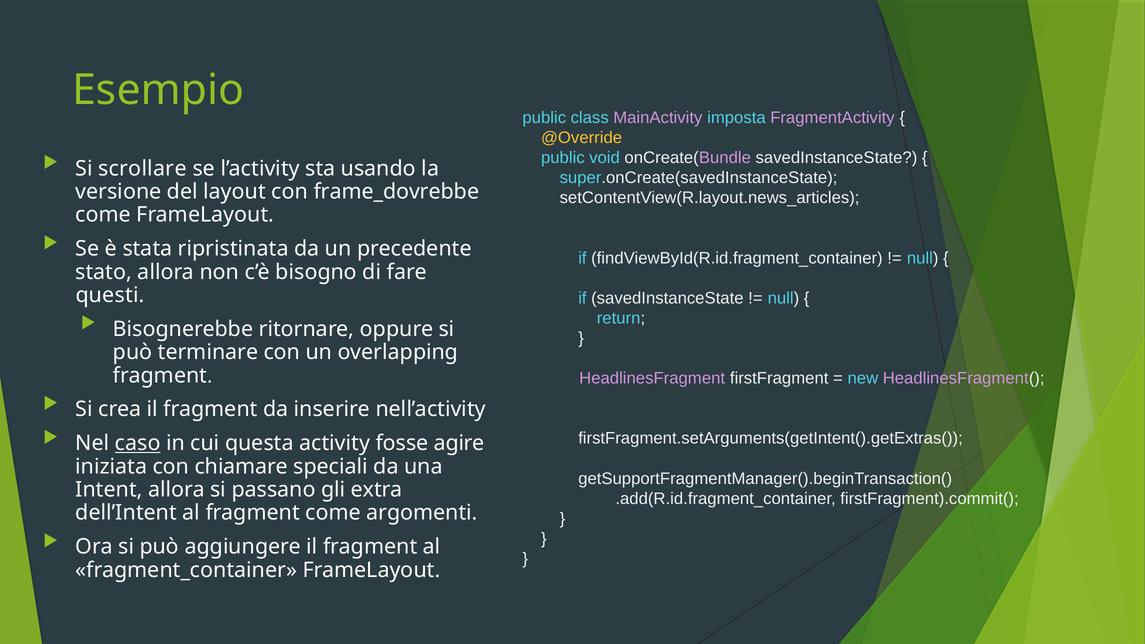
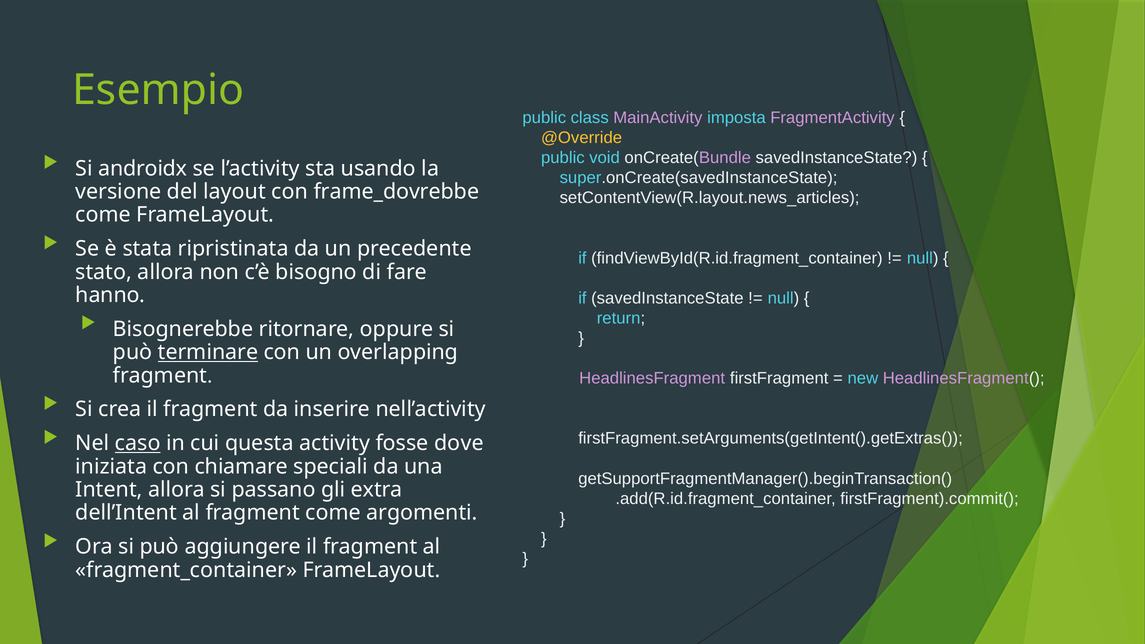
scrollare: scrollare -> androidx (143, 169)
questi: questi -> hanno (110, 295)
terminare underline: none -> present (208, 352)
agire: agire -> dove (459, 443)
